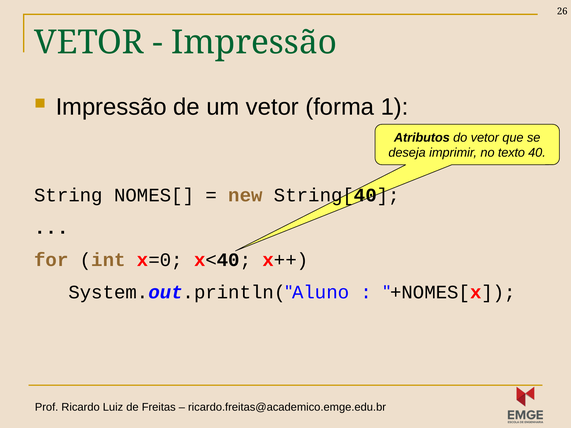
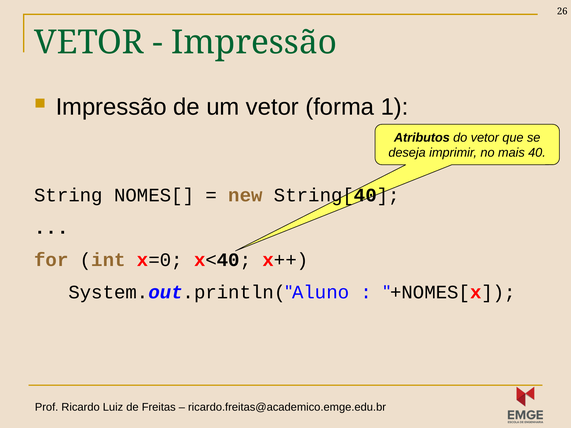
texto: texto -> mais (511, 153)
